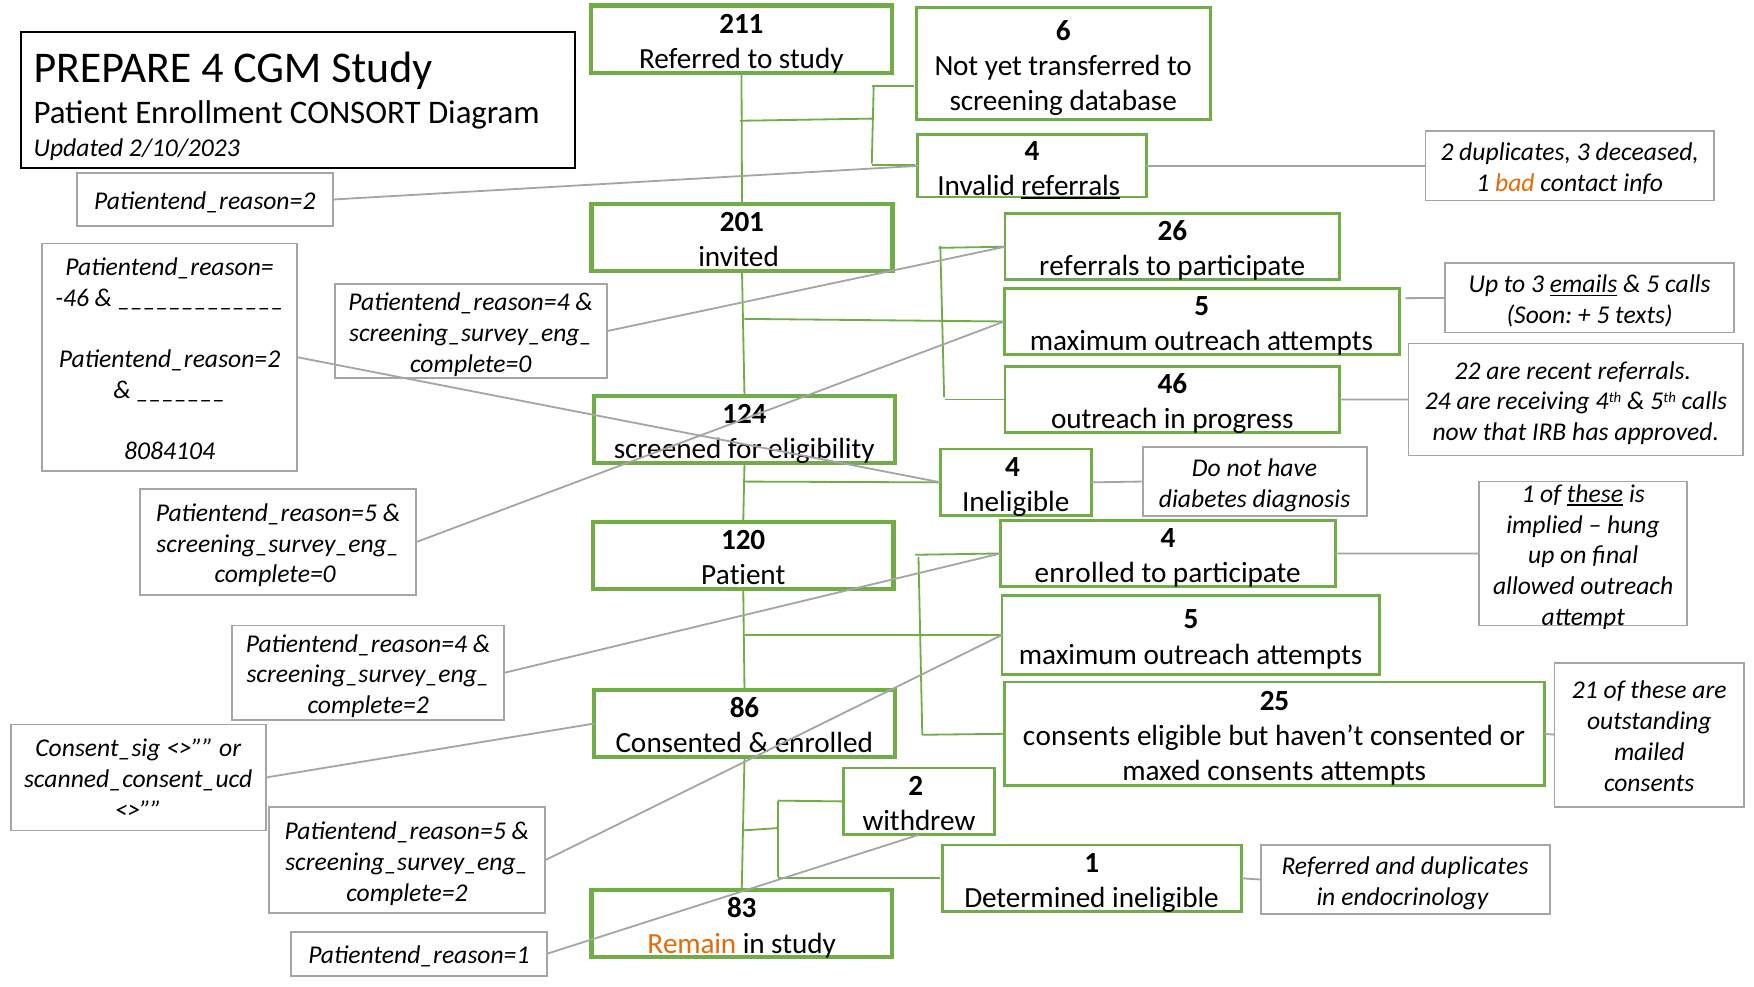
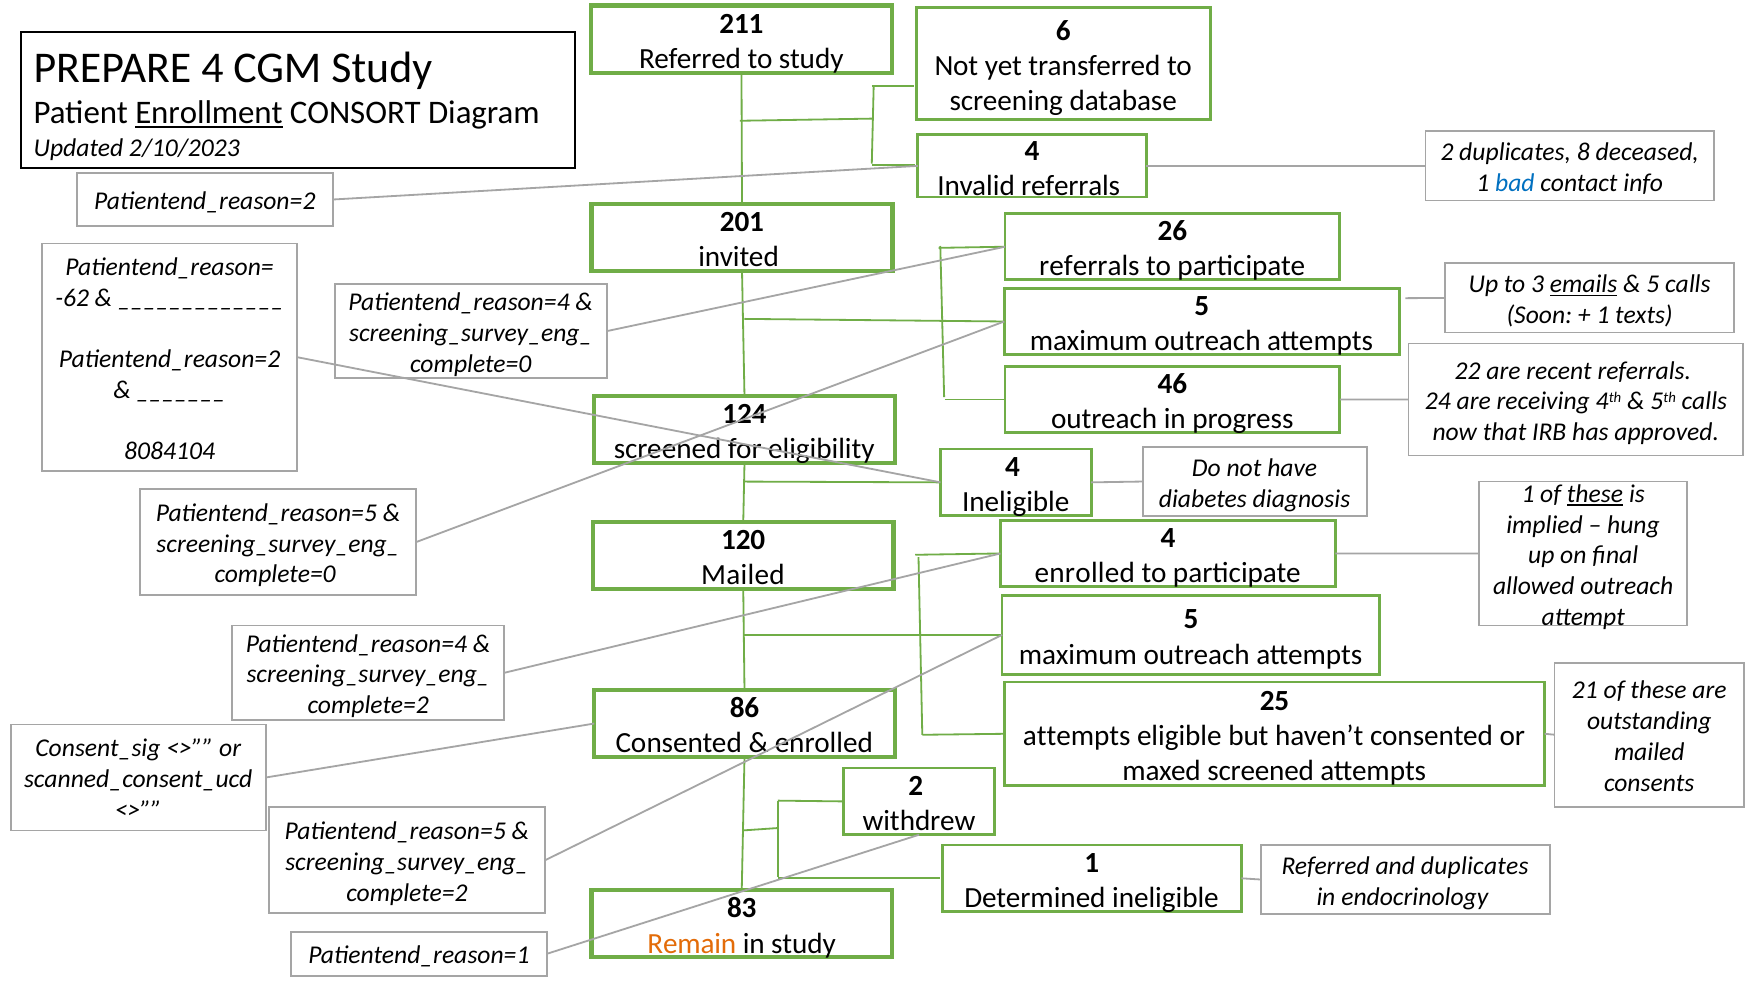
Enrollment underline: none -> present (209, 113)
duplicates 3: 3 -> 8 (1583, 152)
bad colour: orange -> blue (1515, 183)
referrals underline: present -> none (1071, 185)
-46: -46 -> -62 (72, 297)
5: 5 -> 1 (1603, 315)
Patient: Patient -> Mailed (743, 575)
consents: consents -> attempts (1077, 736)
maxed consents: consents -> screened (1261, 771)
